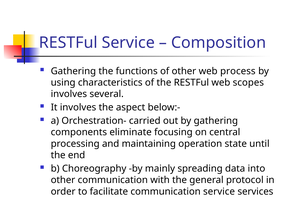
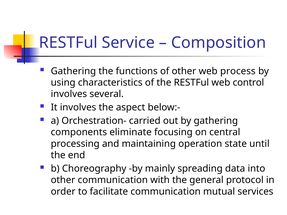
scopes: scopes -> control (248, 83)
communication service: service -> mutual (219, 192)
